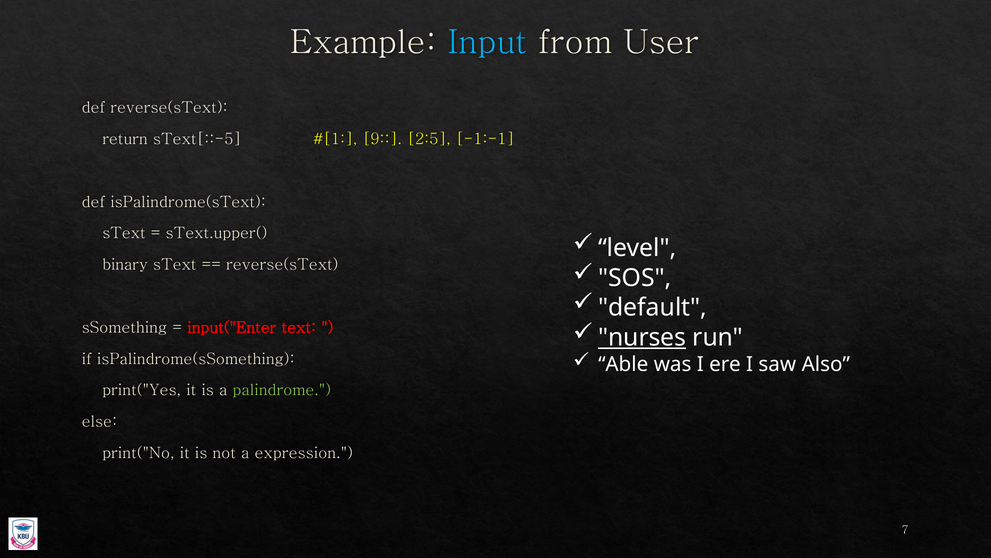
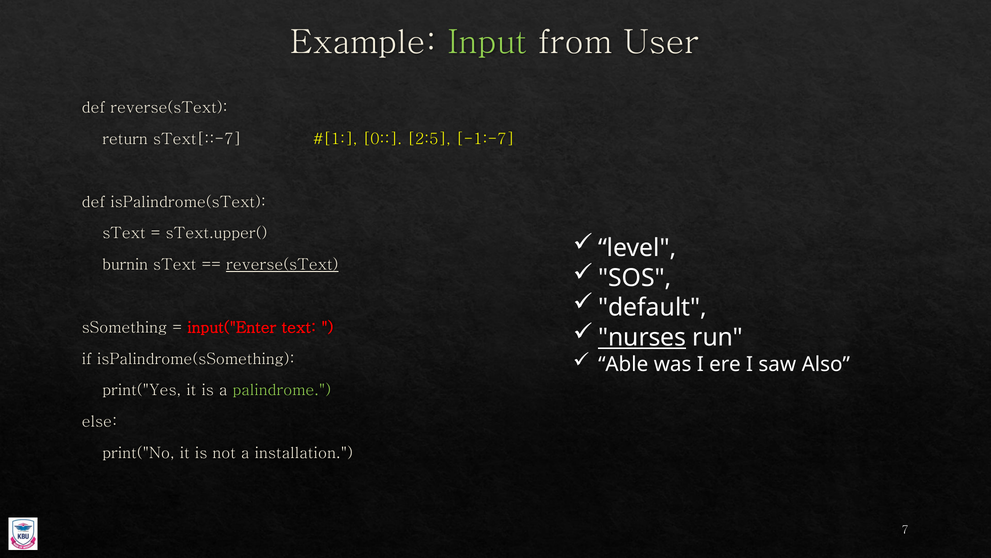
Input colour: light blue -> light green (488, 42)
sText[::-5: sText[::-5 -> sText[::-7 (197, 139)
9: 9 -> 0 (382, 139)
-1:-1: -1:-1 -> -1:-7 (485, 139)
binary: binary -> burnin (125, 264)
reverse(sText underline: none -> present (282, 264)
expression: expression -> installation (304, 453)
